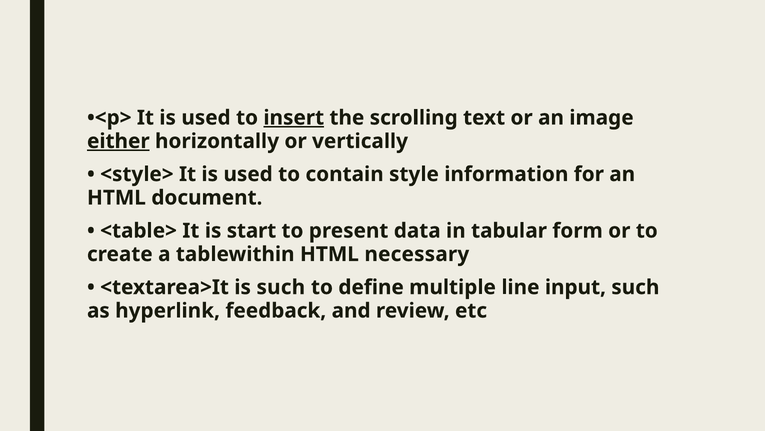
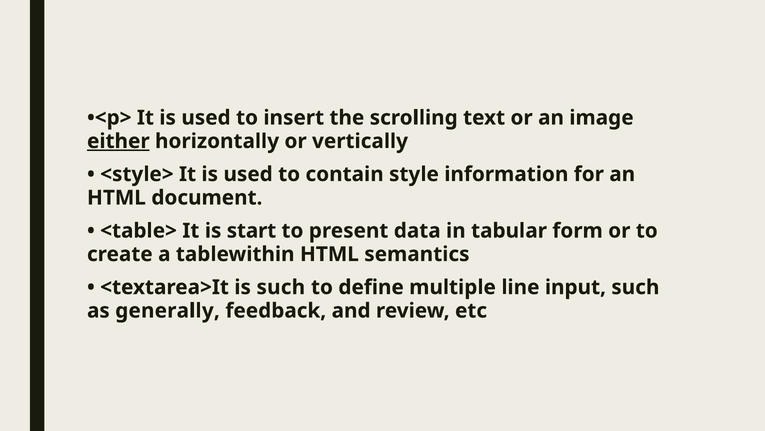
insert underline: present -> none (294, 118)
necessary: necessary -> semantics (417, 254)
hyperlink: hyperlink -> generally (167, 310)
